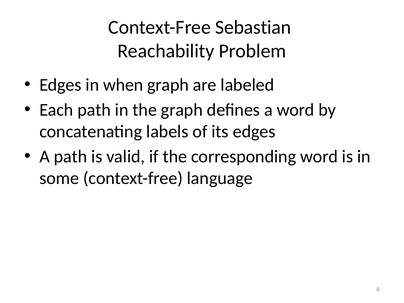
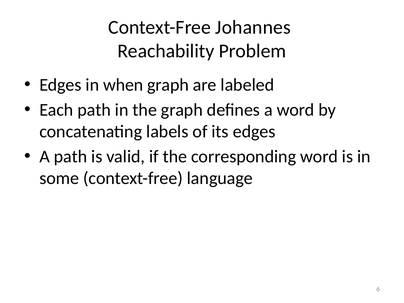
Sebastian: Sebastian -> Johannes (253, 27)
